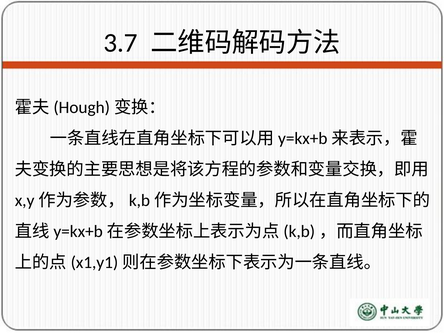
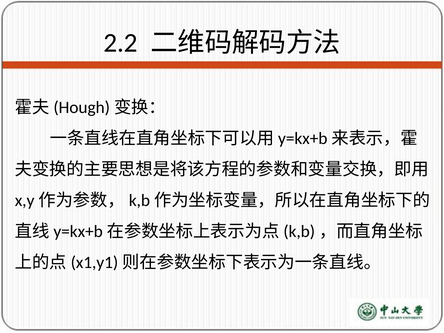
3.7: 3.7 -> 2.2 (121, 43)
